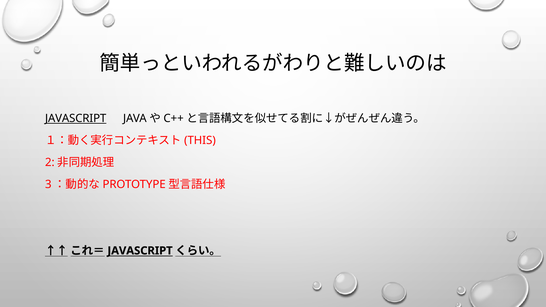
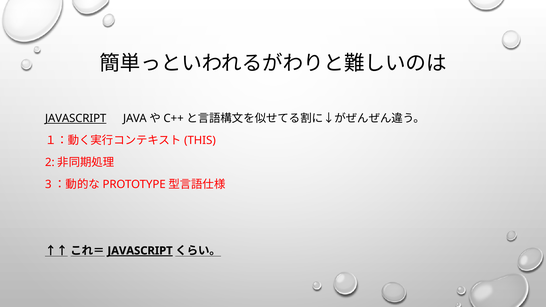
JAVASCRIPT underline: none -> present (140, 251)
